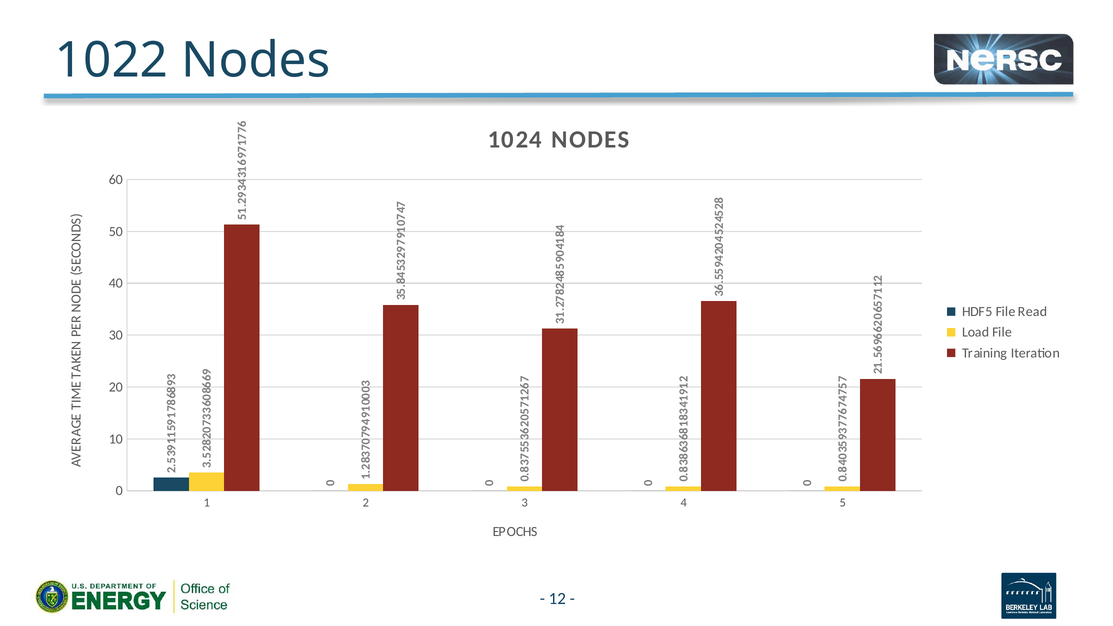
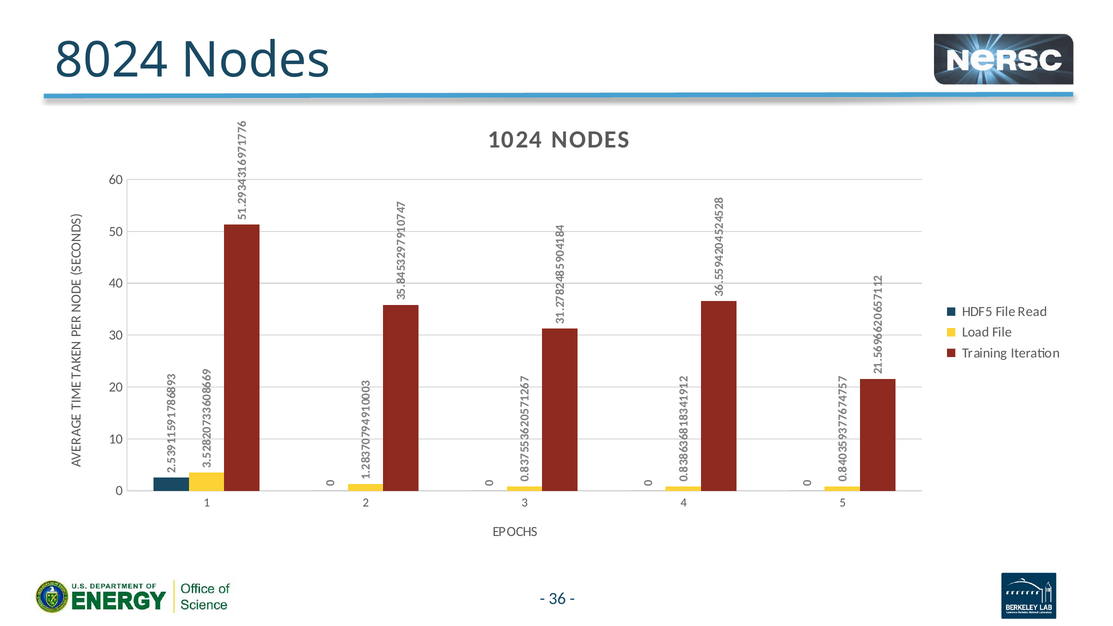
1022: 1022 -> 8024 (112, 60)
12: 12 -> 36 (557, 599)
